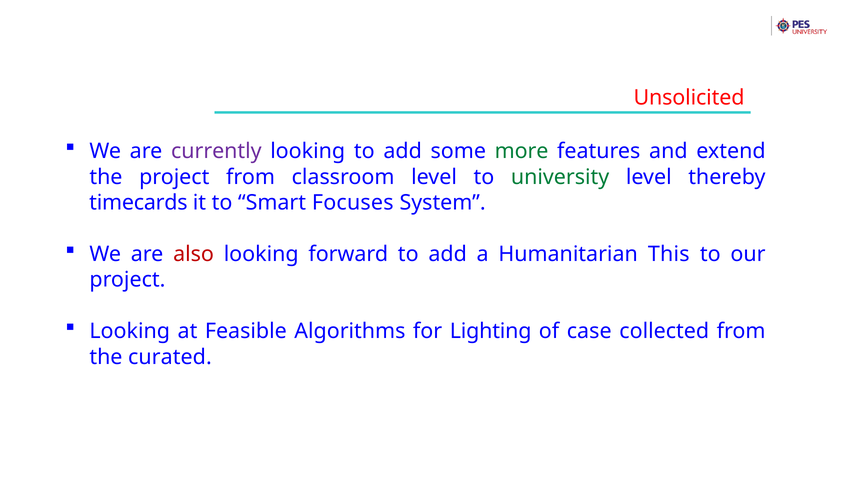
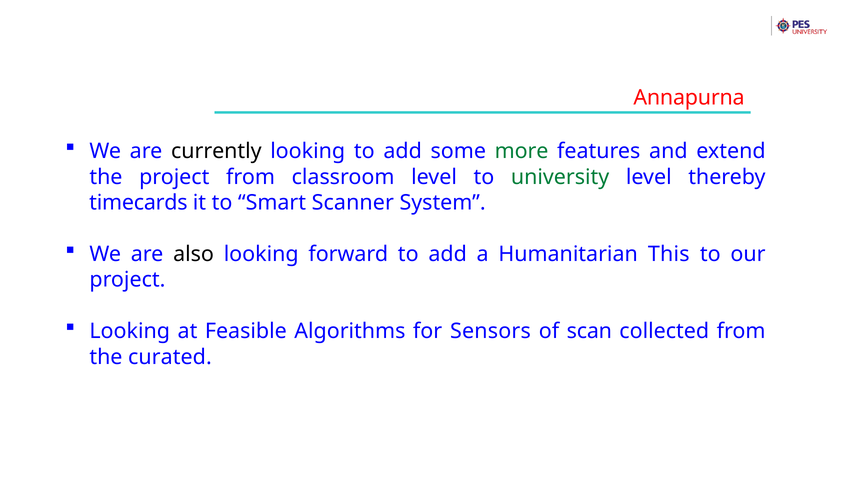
Unsolicited: Unsolicited -> Annapurna (689, 98)
currently colour: purple -> black (216, 152)
Focuses: Focuses -> Scanner (353, 203)
also colour: red -> black (194, 255)
Lighting: Lighting -> Sensors (490, 332)
case: case -> scan (589, 332)
